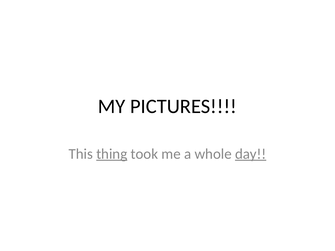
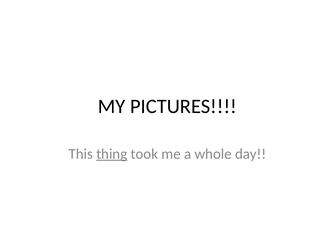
day underline: present -> none (251, 154)
